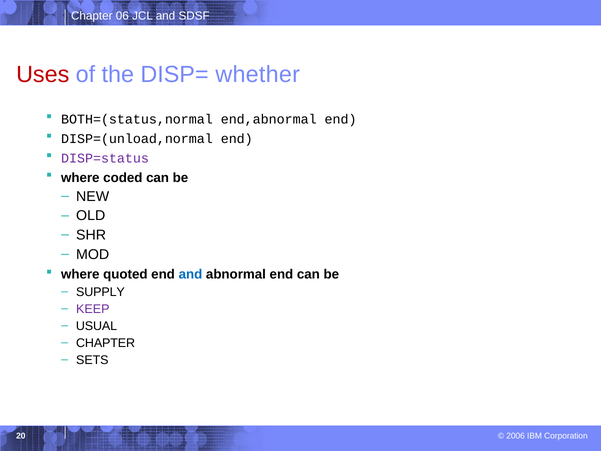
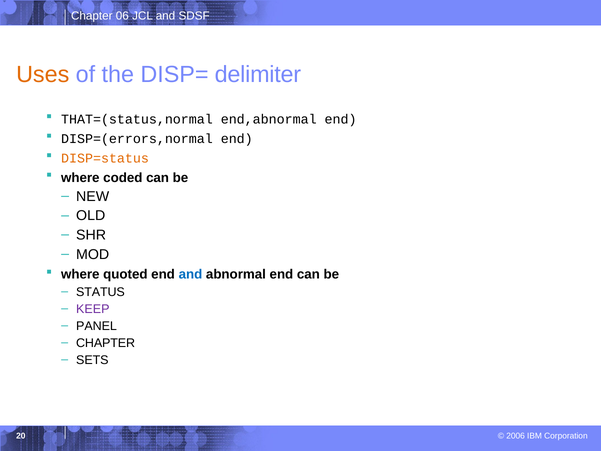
Uses colour: red -> orange (43, 74)
whether: whether -> delimiter (258, 74)
BOTH=(status,normal: BOTH=(status,normal -> THAT=(status,normal (137, 119)
DISP=(unload,normal: DISP=(unload,normal -> DISP=(errors,normal (137, 139)
DISP=status colour: purple -> orange (105, 158)
SUPPLY: SUPPLY -> STATUS (100, 292)
USUAL: USUAL -> PANEL (97, 326)
